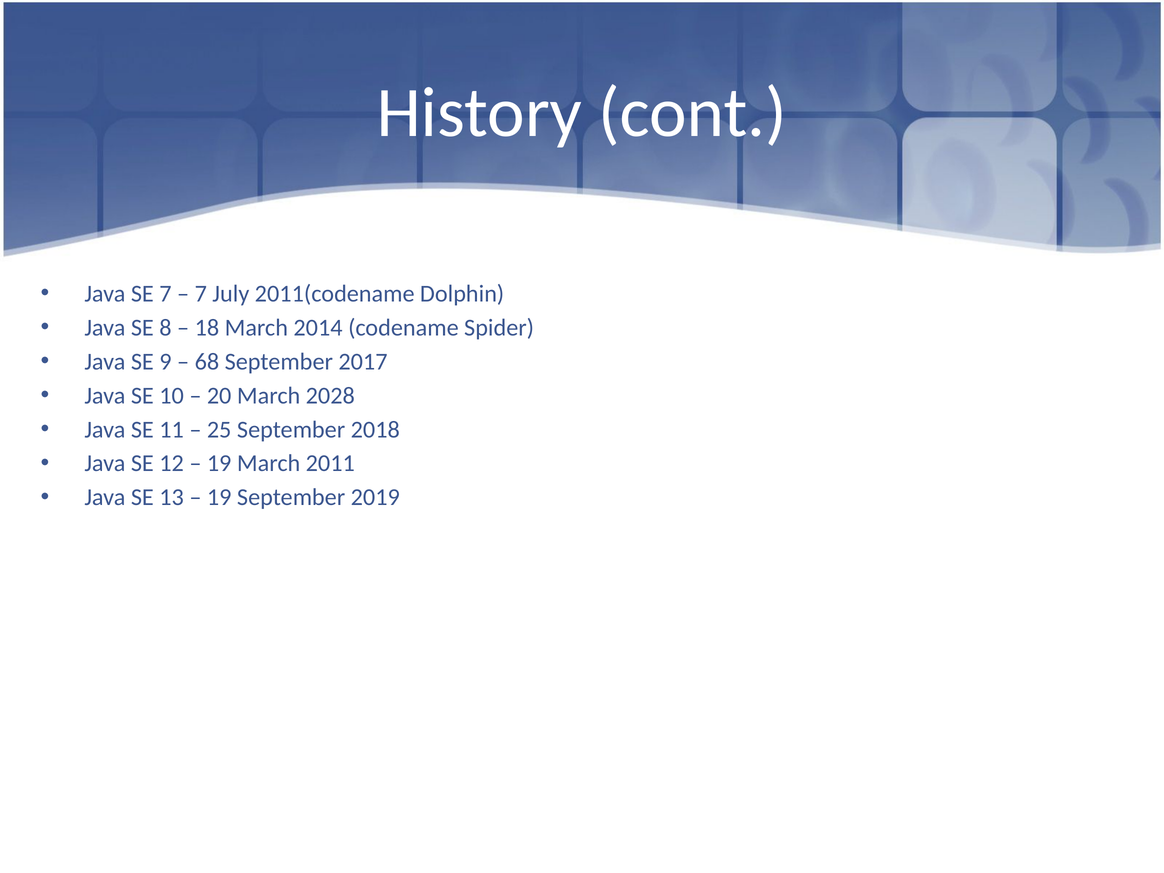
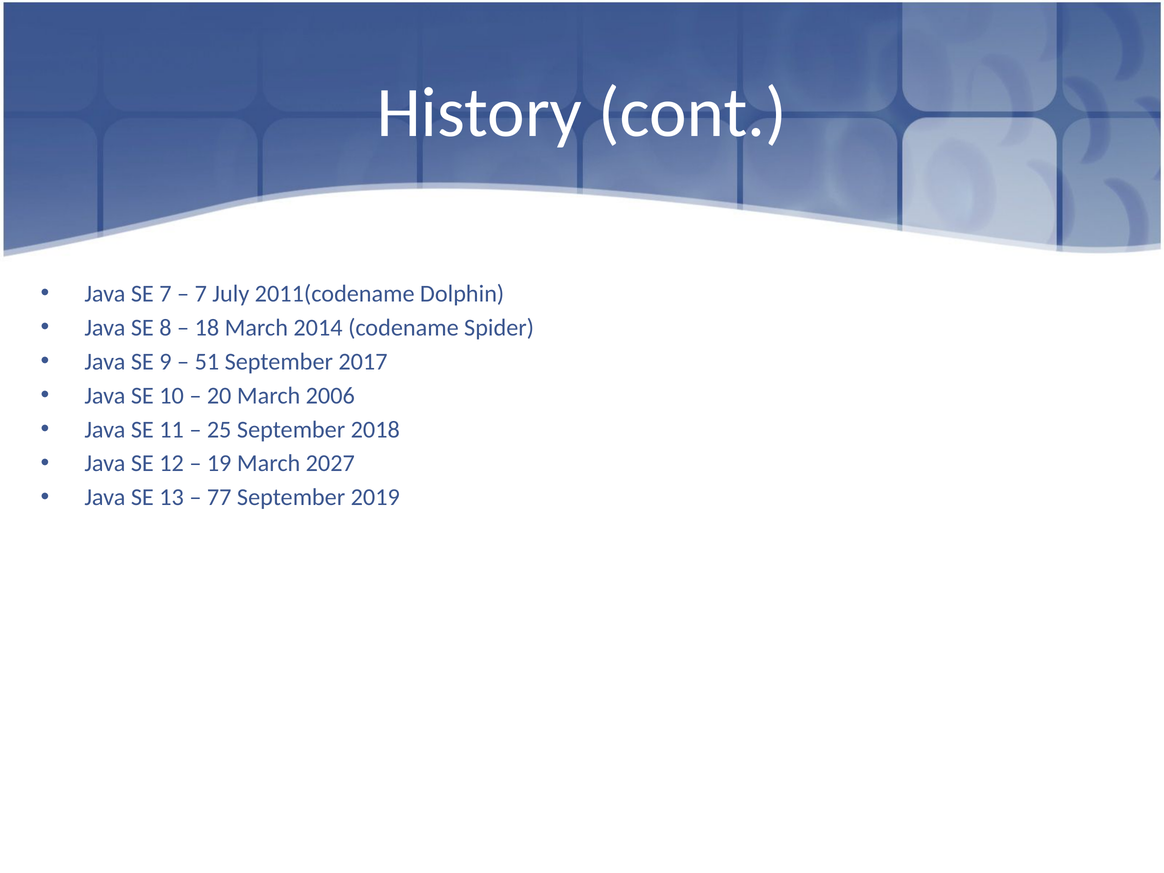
68: 68 -> 51 (207, 362)
2028: 2028 -> 2006 (330, 396)
2011: 2011 -> 2027 (330, 463)
19: 19 -> 77 (219, 497)
